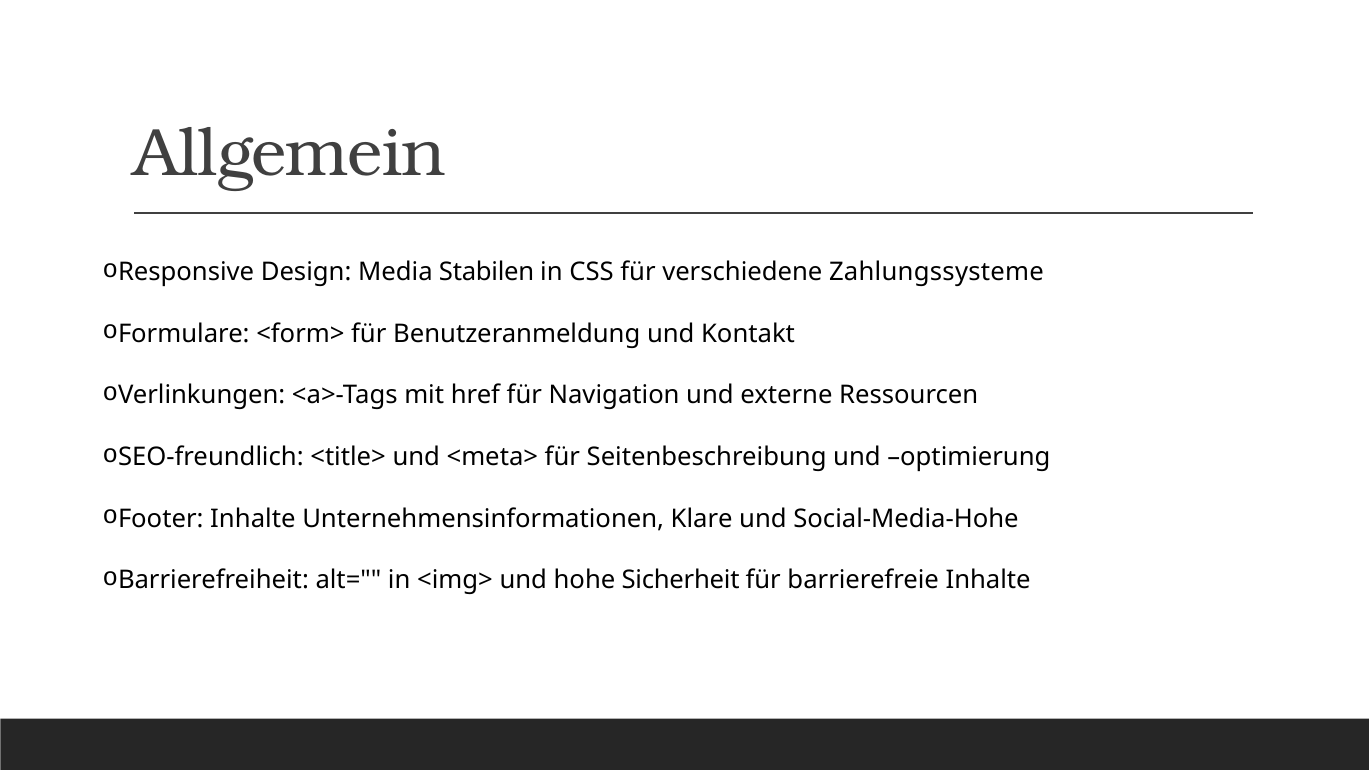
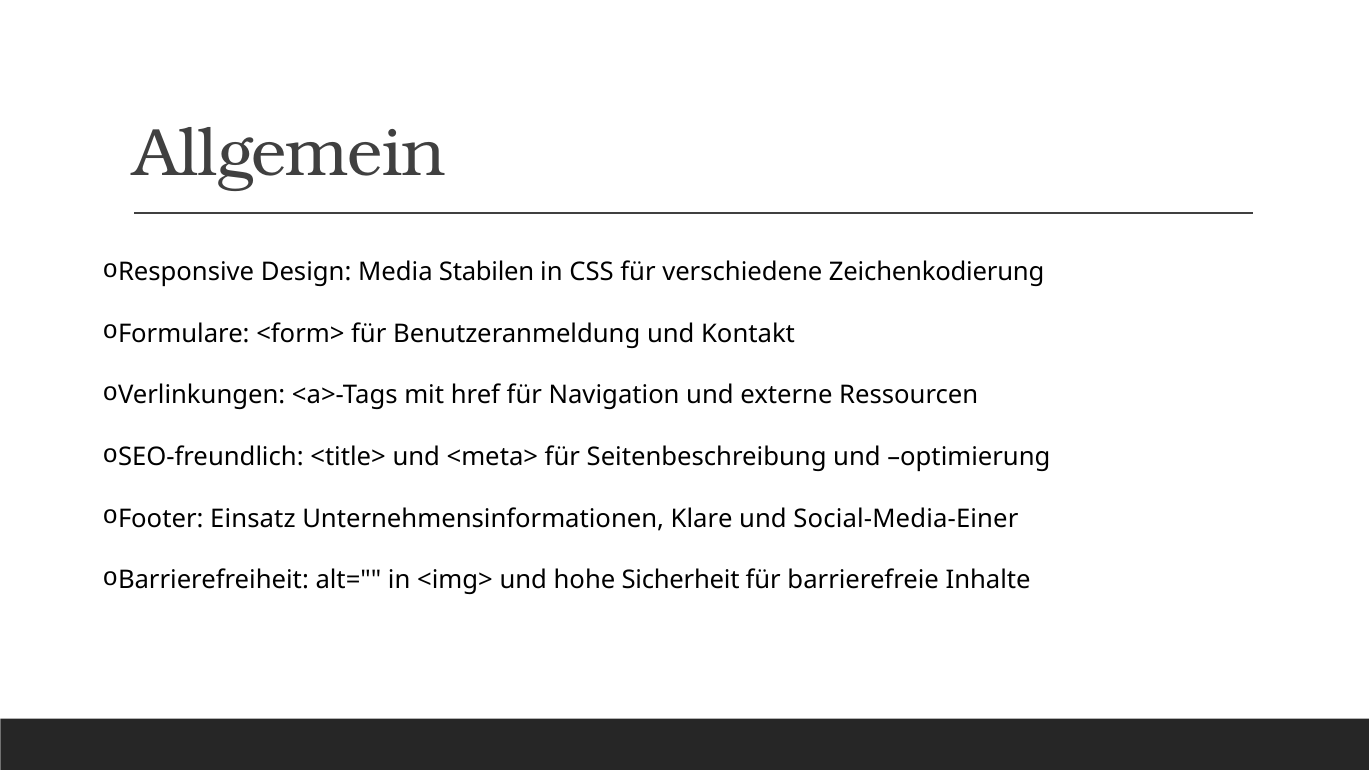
Zahlungssysteme: Zahlungssysteme -> Zeichenkodierung (937, 272)
Footer Inhalte: Inhalte -> Einsatz (253, 519)
Social-Media-Hohe: Social-Media-Hohe -> Social-Media-Einer (906, 519)
